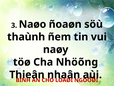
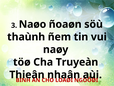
Nhöõng: Nhöõng -> Truyeàn (77, 62)
